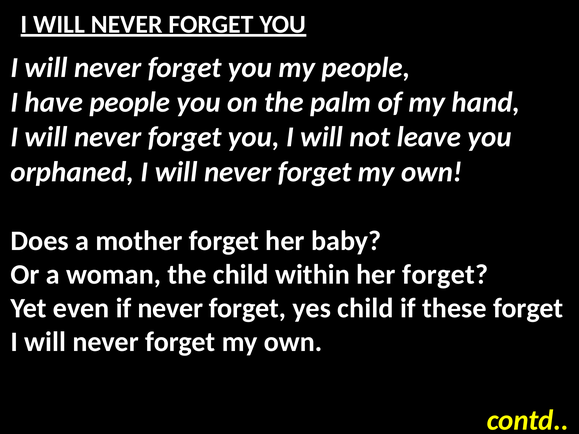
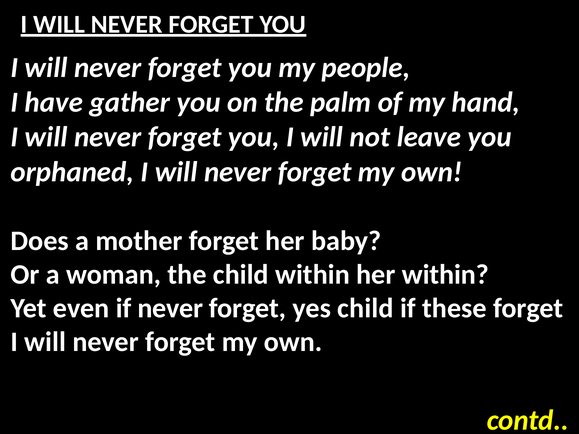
have people: people -> gather (130, 102)
her forget: forget -> within (445, 275)
